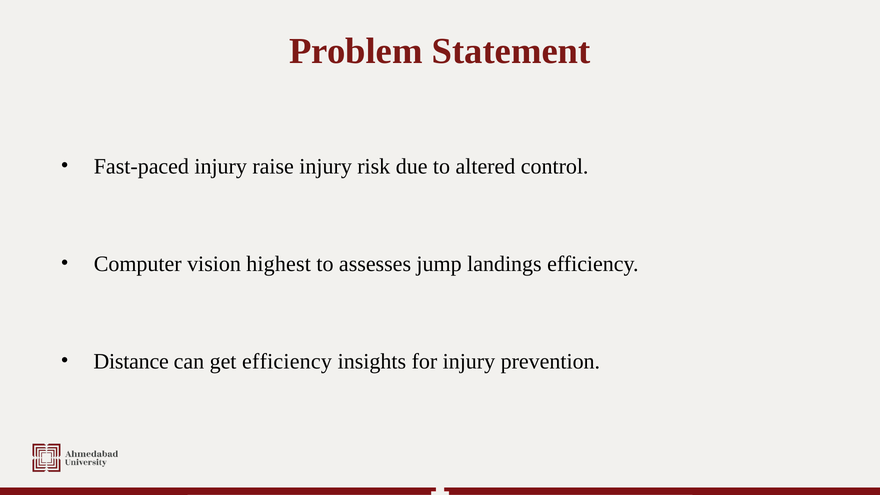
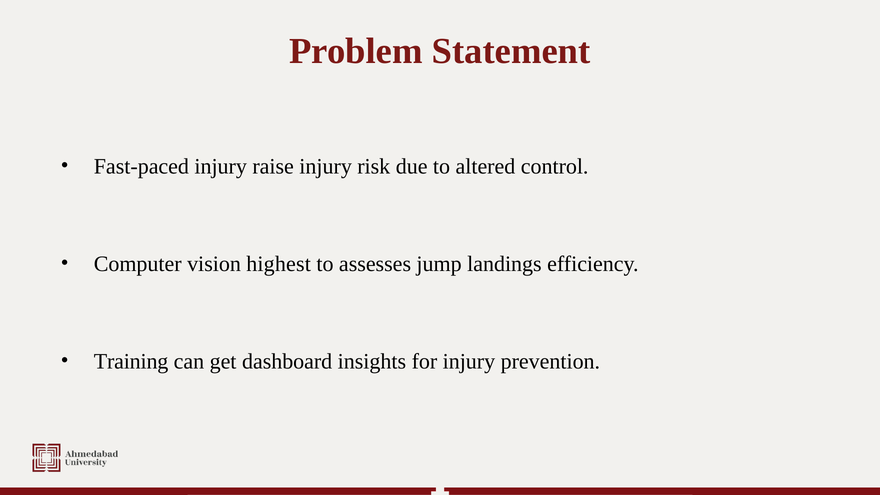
Distance: Distance -> Training (131, 361)
get efficiency: efficiency -> dashboard (287, 361)
